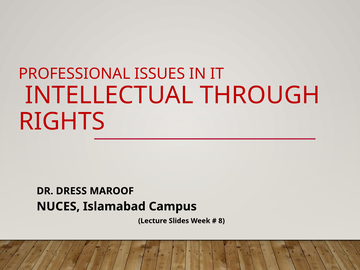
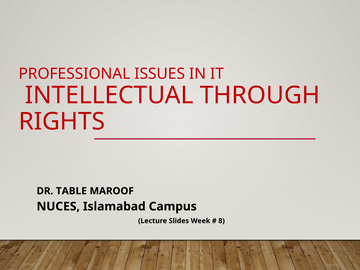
DRESS: DRESS -> TABLE (71, 191)
